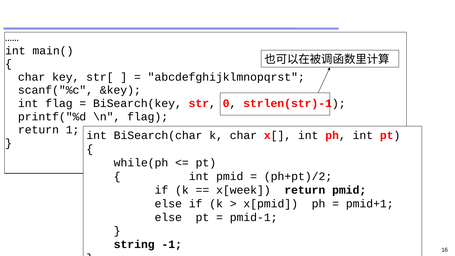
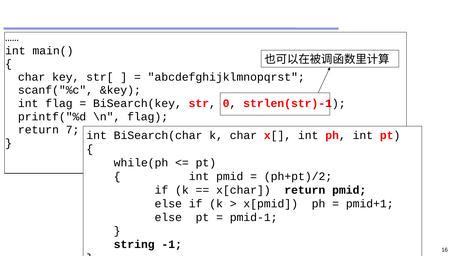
1: 1 -> 7 (73, 130)
x[week: x[week -> x[char (243, 190)
